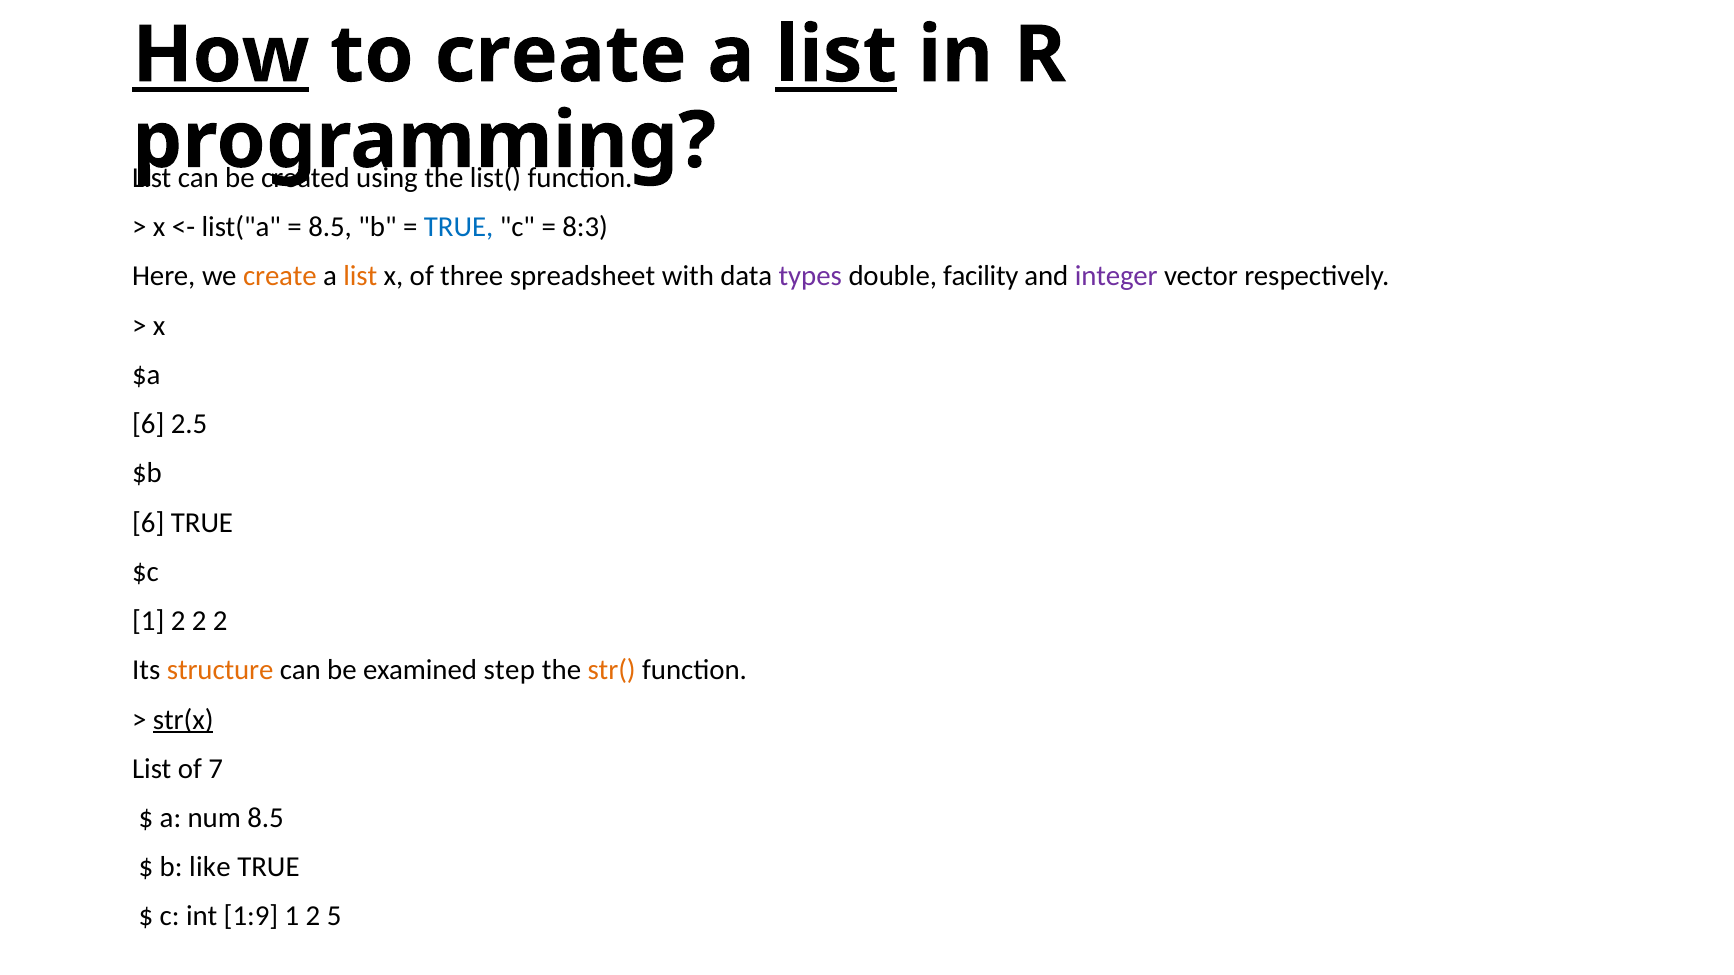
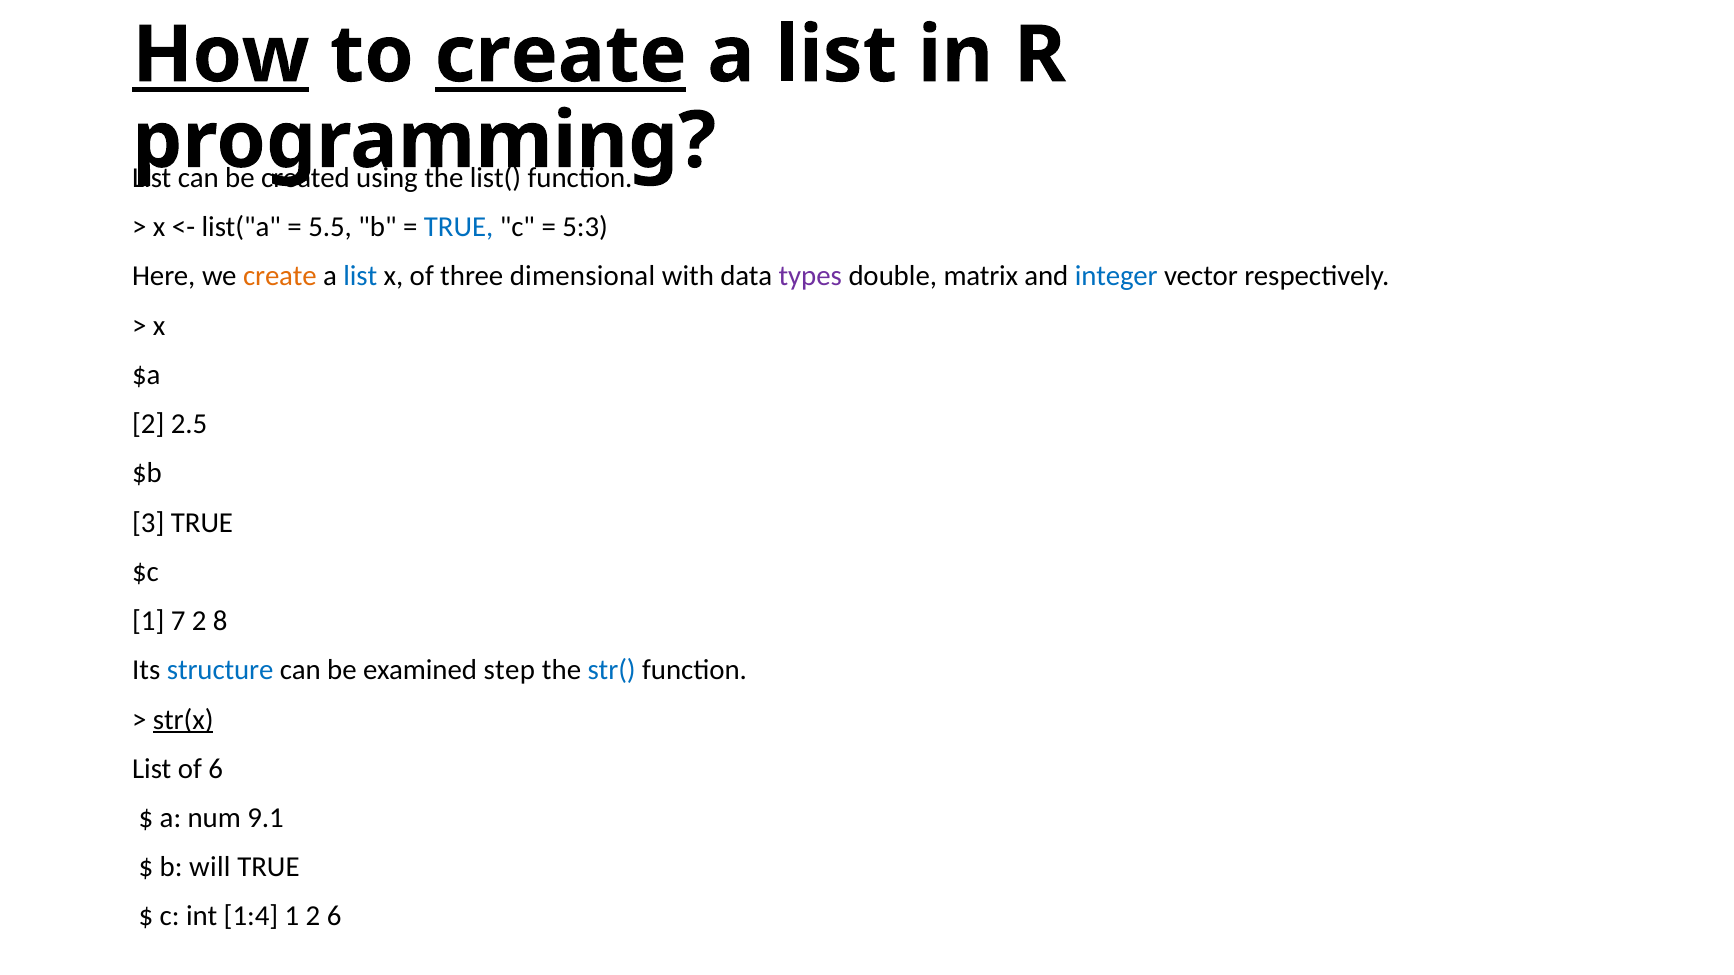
create underline: none -> present (561, 55)
list underline: present -> none (836, 55)
8.5: 8.5 -> 5.5 (330, 227)
8:3: 8:3 -> 5:3 (585, 227)
list colour: orange -> blue (360, 276)
spreadsheet: spreadsheet -> dimensional (582, 276)
facility: facility -> matrix (981, 276)
integer colour: purple -> blue (1116, 276)
6: 6 -> 2 (148, 424)
6: 6 -> 3 (148, 523)
2: 2 -> 7 (178, 621)
2: 2 -> 8 (220, 621)
structure colour: orange -> blue (220, 671)
str( colour: orange -> blue (612, 671)
of 7: 7 -> 6 (216, 769)
num 8.5: 8.5 -> 9.1 (266, 818)
like: like -> will (210, 868)
1:9: 1:9 -> 1:4 (251, 917)
2 5: 5 -> 6 (334, 917)
